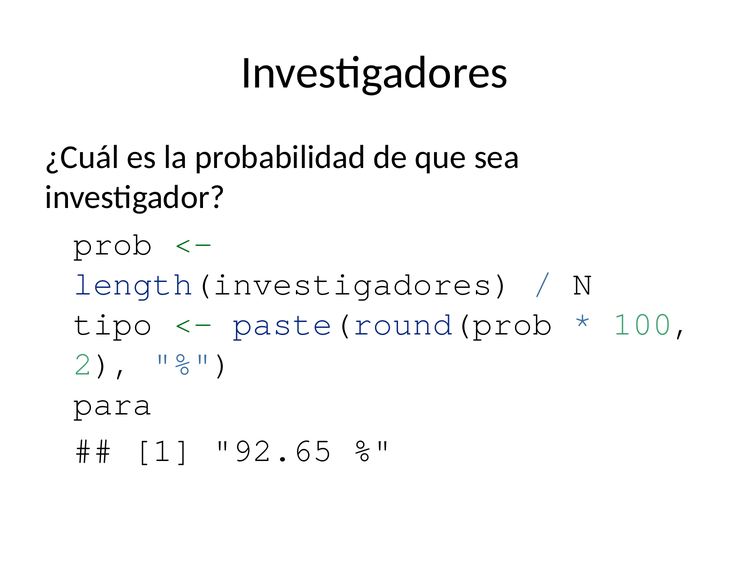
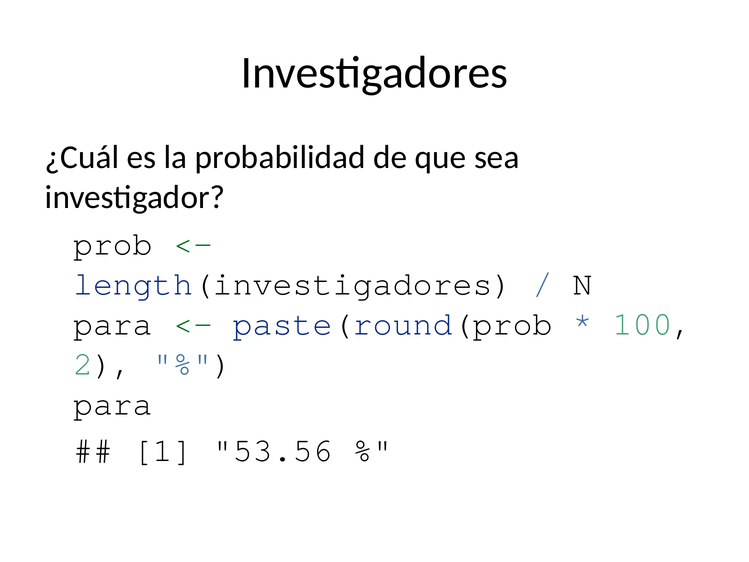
tipo: tipo -> para (113, 324)
92.65: 92.65 -> 53.56 (273, 450)
